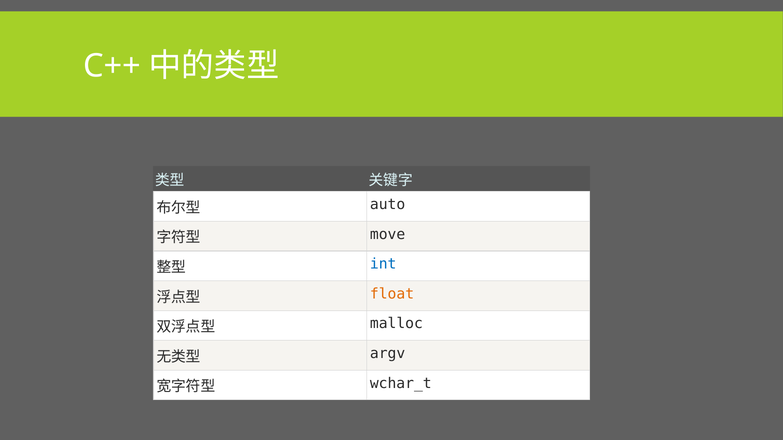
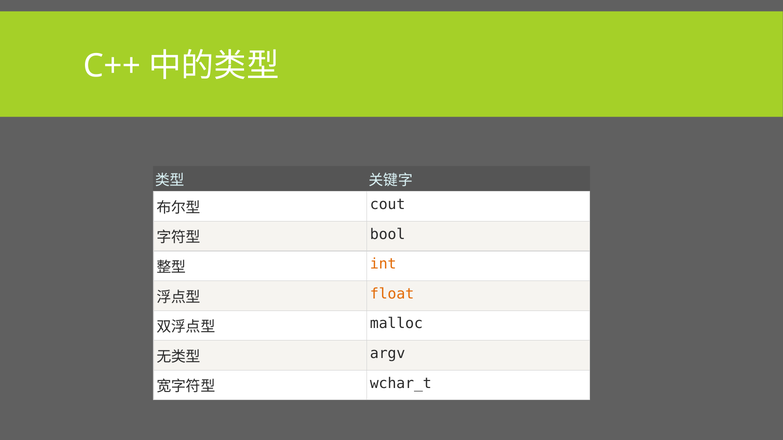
auto: auto -> cout (388, 205)
move: move -> bool (388, 234)
int colour: blue -> orange (383, 264)
